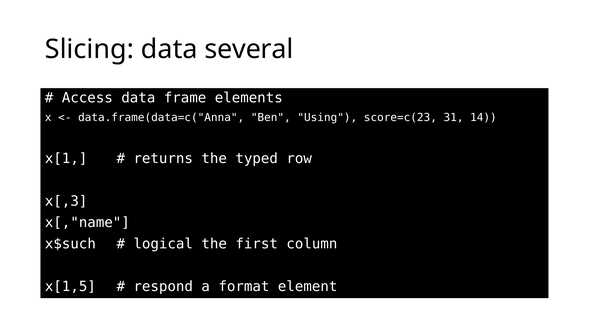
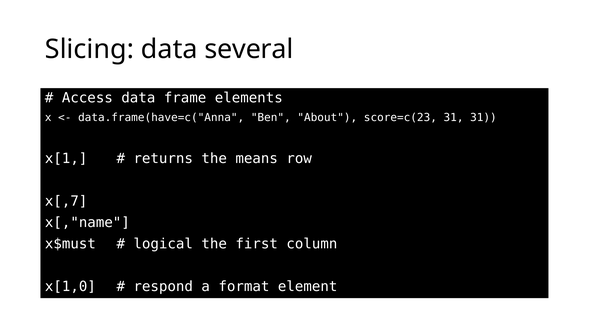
data.frame(data=c("Anna: data.frame(data=c("Anna -> data.frame(have=c("Anna (161, 118)
Using: Using -> About (327, 118)
31 14: 14 -> 31 (483, 118)
typed: typed -> means (257, 159)
x[,3: x[,3 -> x[,7 (66, 201)
x$such: x$such -> x$must (70, 244)
x[1,5: x[1,5 -> x[1,0 (70, 287)
